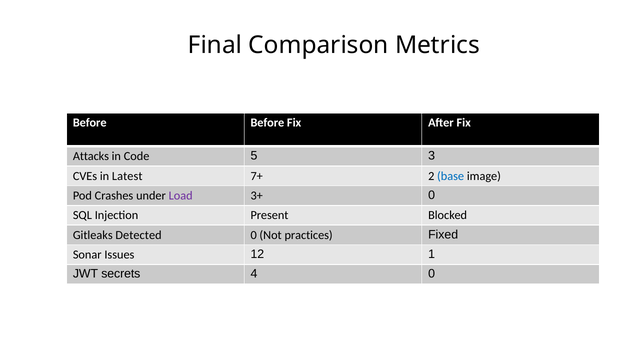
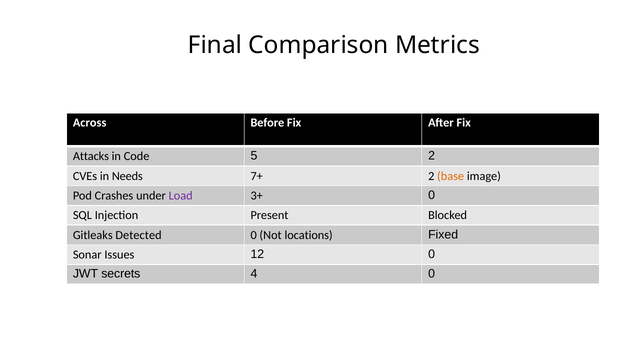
Before: Before -> Across (90, 123)
5 3: 3 -> 2 (432, 156)
Latest: Latest -> Needs (127, 176)
base colour: blue -> orange (451, 176)
practices: practices -> locations (309, 235)
12 1: 1 -> 0 (432, 254)
